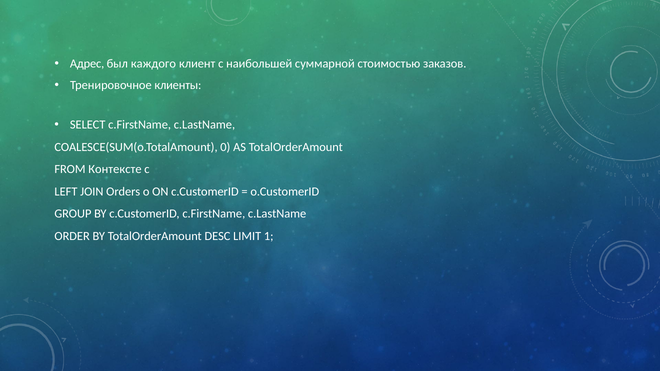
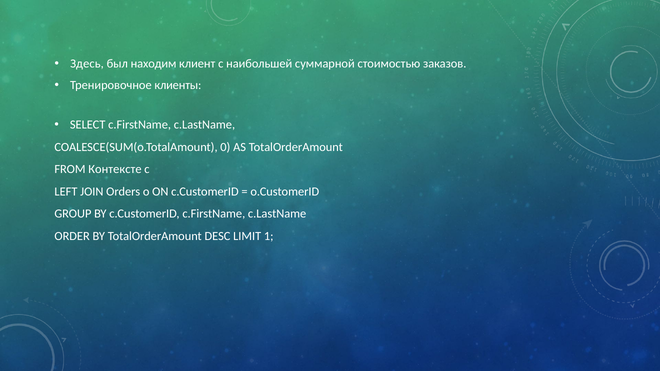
Адрес: Адрес -> Здесь (87, 64)
каждого: каждого -> находим (154, 64)
